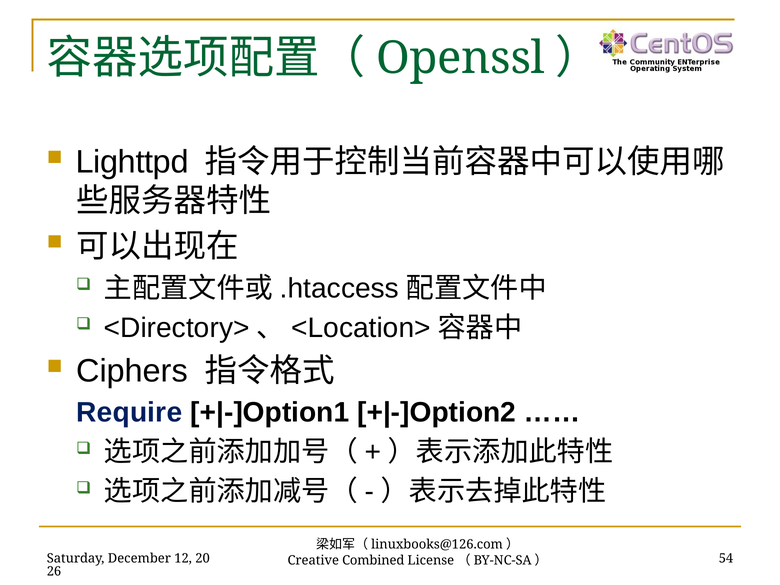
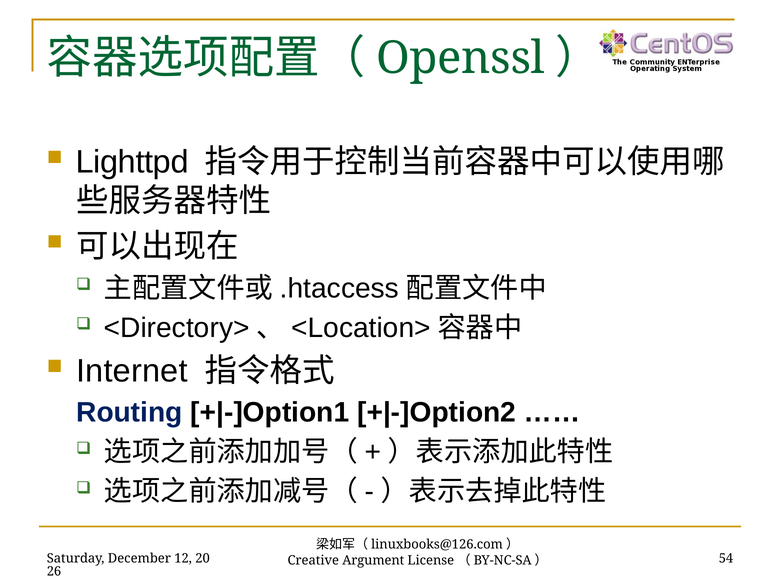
Ciphers: Ciphers -> Internet (132, 371)
Require: Require -> Routing (129, 413)
Combined: Combined -> Argument (373, 560)
